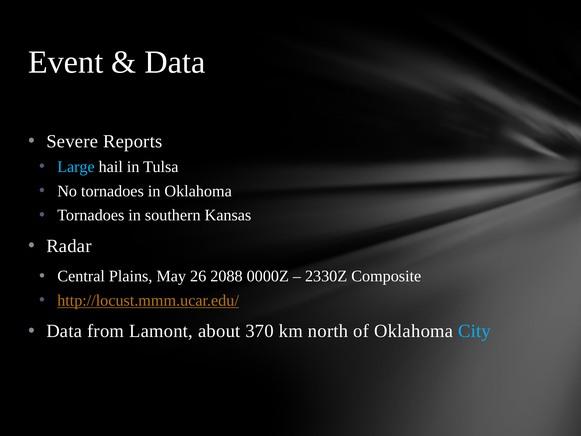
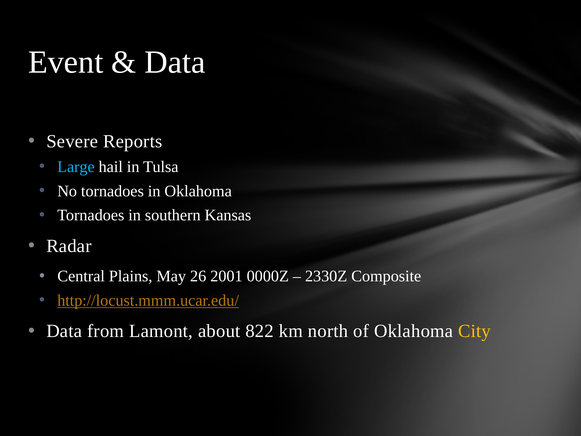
2088: 2088 -> 2001 (226, 276)
370: 370 -> 822 (260, 331)
City colour: light blue -> yellow (474, 331)
